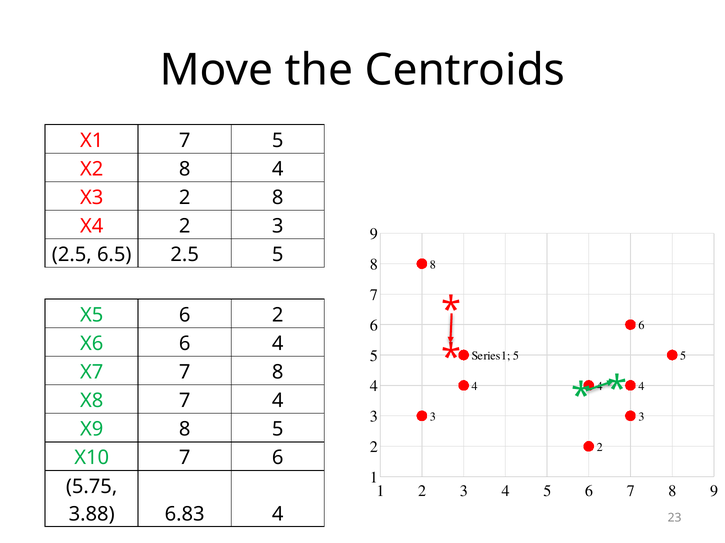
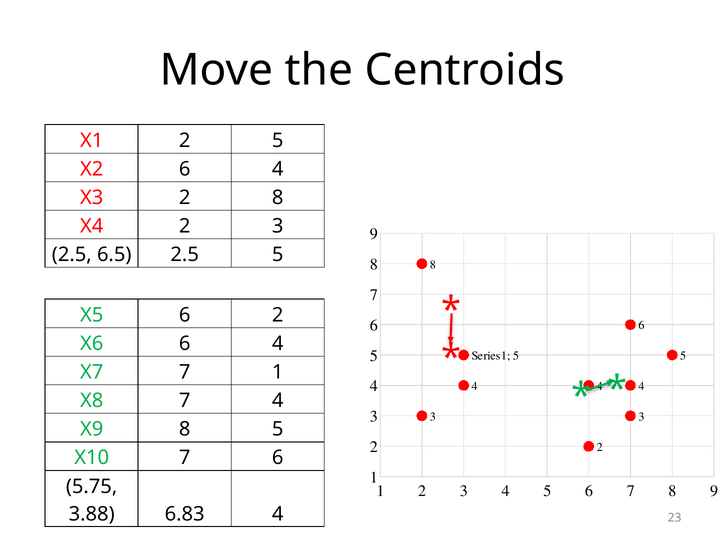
X1 7: 7 -> 2 (185, 141)
X2 8: 8 -> 6 (185, 169)
X7 7 8: 8 -> 1 (278, 373)
